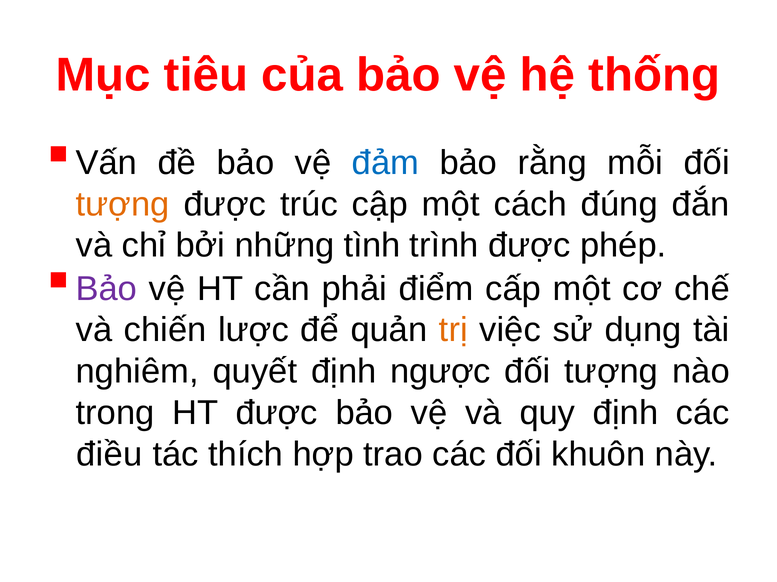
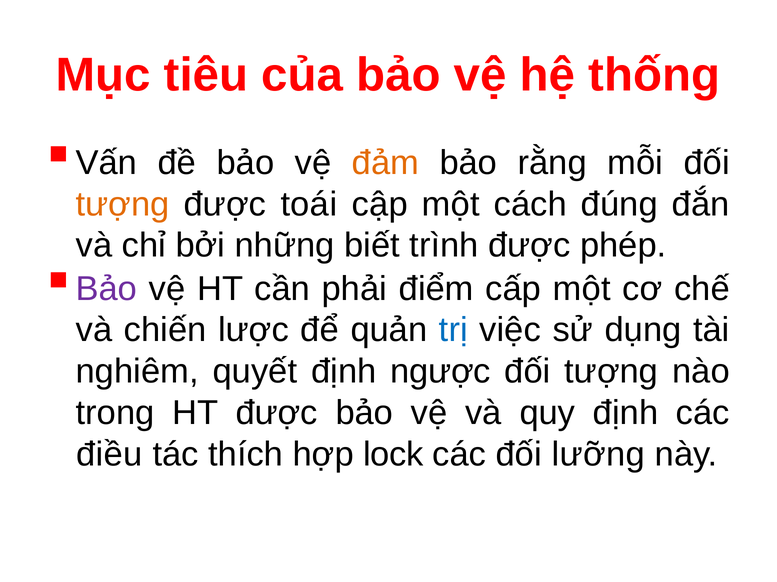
đảm colour: blue -> orange (385, 163)
trúc: trúc -> toái (309, 204)
tình: tình -> biết (372, 246)
trị colour: orange -> blue (453, 331)
trao: trao -> lock (393, 455)
khuôn: khuôn -> lưỡng (598, 455)
